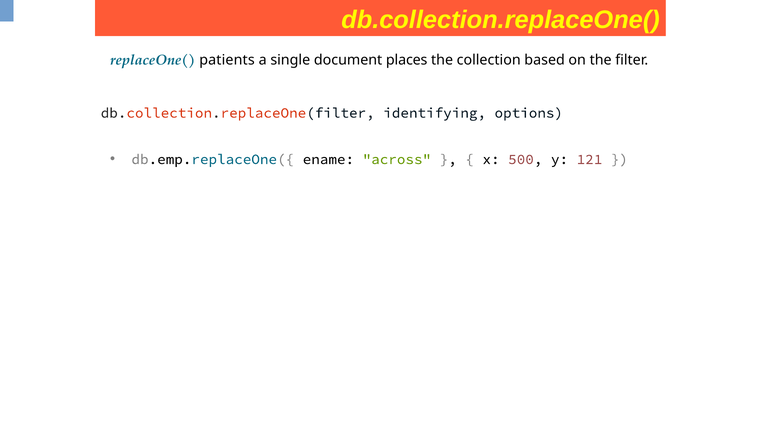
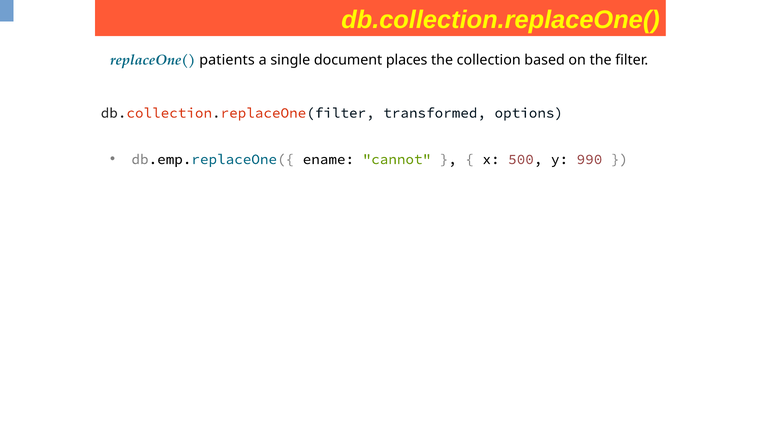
identifying: identifying -> transformed (435, 113)
across: across -> cannot (397, 159)
121: 121 -> 990 (589, 159)
